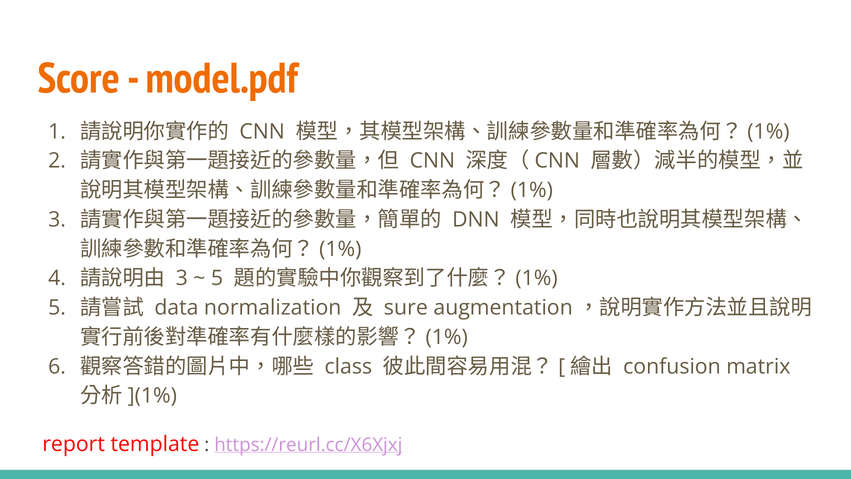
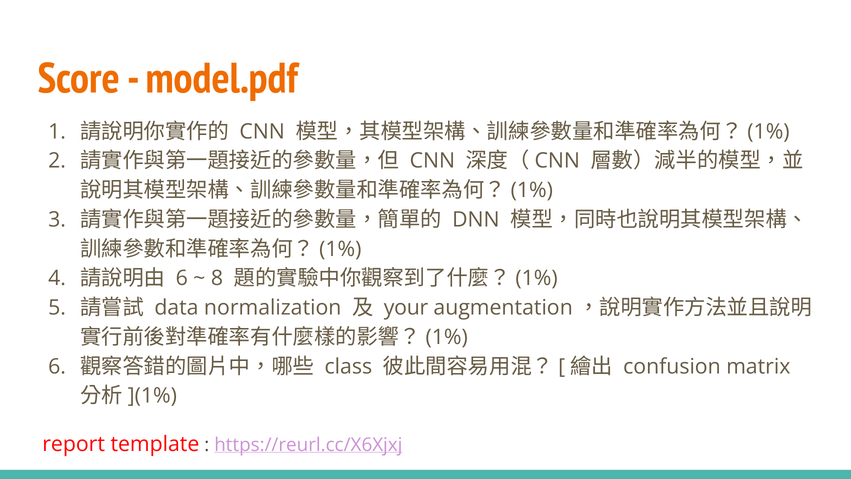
3: 3 -> 6 (182, 278)
5: 5 -> 8 (217, 278)
sure: sure -> your (406, 308)
